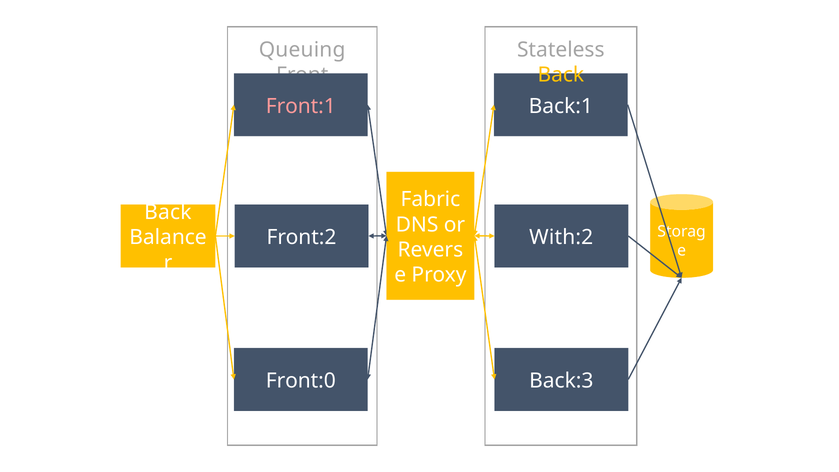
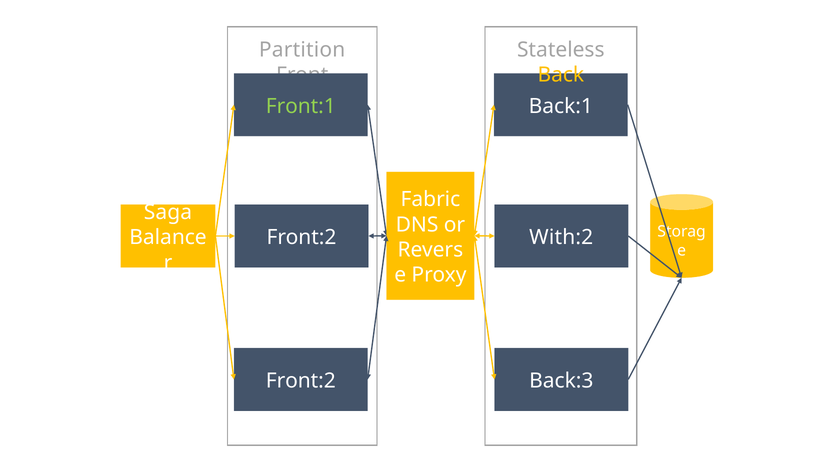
Queuing: Queuing -> Partition (302, 50)
Front:1 colour: pink -> light green (301, 106)
Back: Back -> Saga (168, 212)
Front:0: Front:0 -> Front:2 (301, 381)
